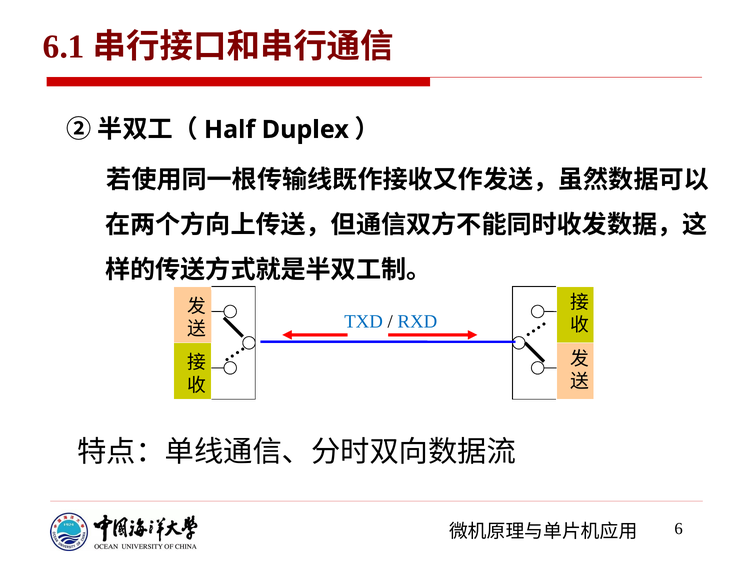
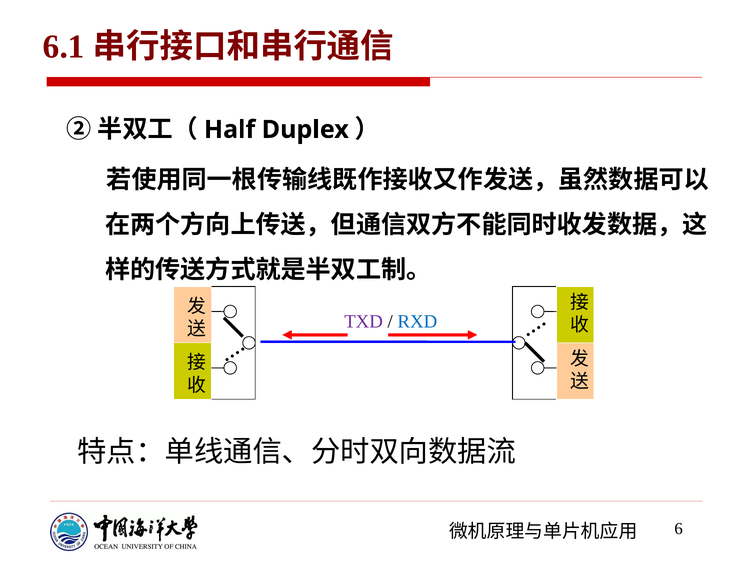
TXD colour: blue -> purple (364, 322)
